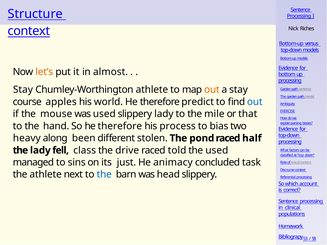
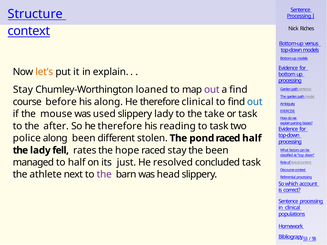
in almost: almost -> explain (111, 72)
Chumley-Worthington athlete: athlete -> loaned (152, 90)
out colour: orange -> purple (212, 90)
a stay: stay -> find (238, 90)
apples: apples -> before (61, 102)
his world: world -> along (108, 102)
therefore predict: predict -> clinical (198, 102)
mile: mile -> take (214, 114)
or that: that -> task (248, 114)
hand: hand -> after (56, 126)
process: process -> reading (178, 126)
to bias: bias -> task (219, 126)
heavy: heavy -> police (27, 138)
class: class -> rates (85, 151)
drive: drive -> hope (127, 151)
raced told: told -> stay (177, 151)
the used: used -> been (217, 151)
to sins: sins -> half (77, 163)
animacy: animacy -> resolved (173, 163)
the colour: blue -> purple (104, 175)
